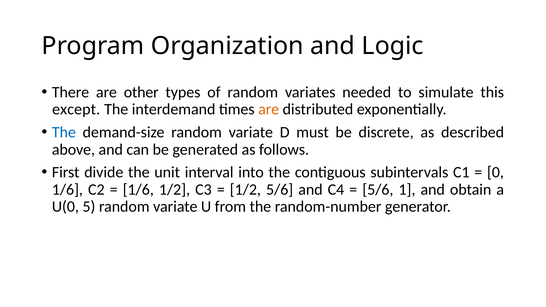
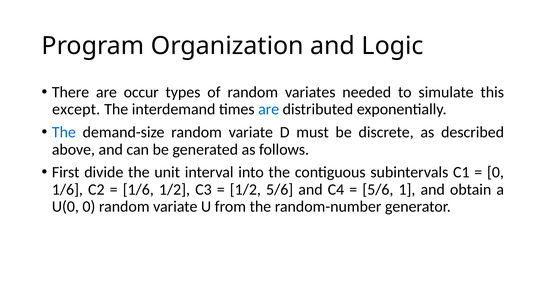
other: other -> occur (141, 92)
are colour: orange -> blue (269, 109)
U(0 5: 5 -> 0 (89, 207)
